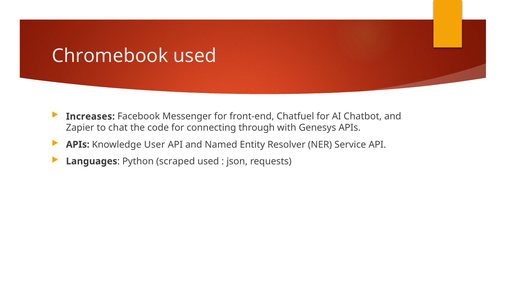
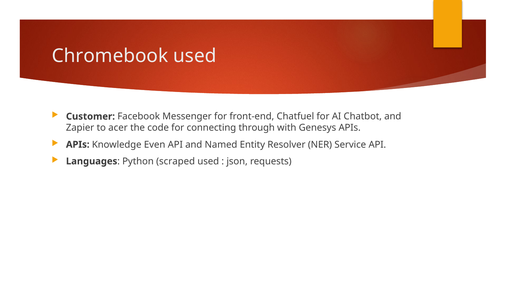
Increases: Increases -> Customer (90, 116)
chat: chat -> acer (118, 128)
User: User -> Even (155, 144)
